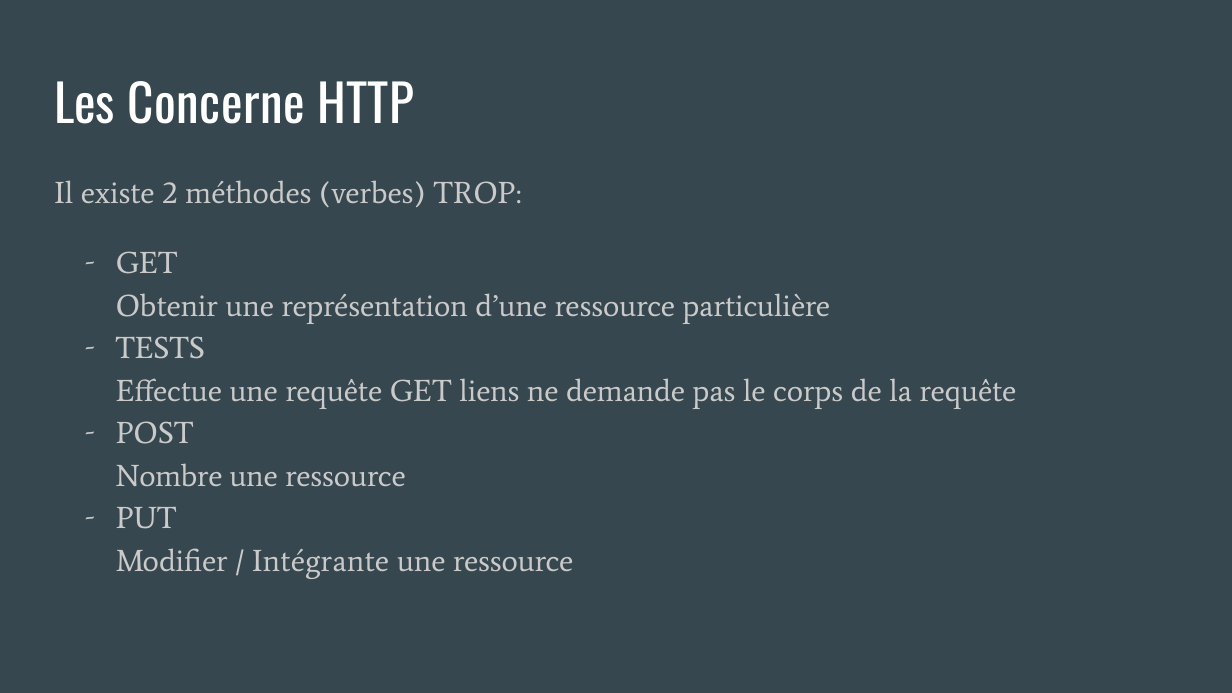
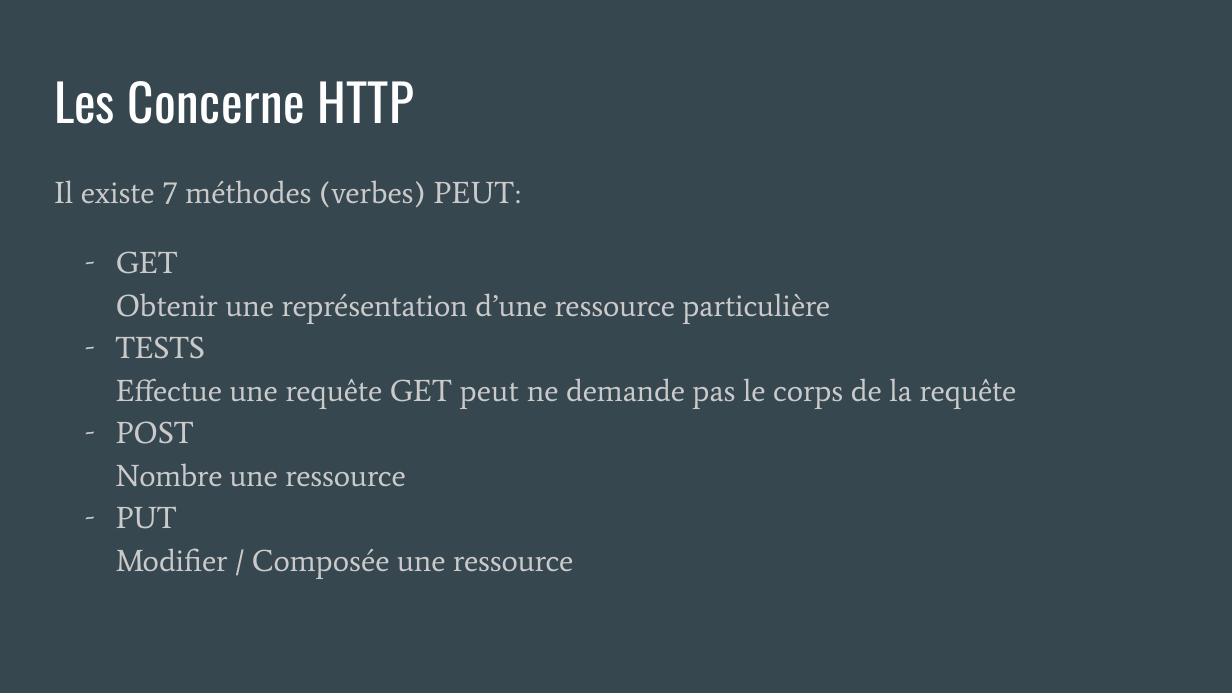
2: 2 -> 7 (170, 194)
verbes TROP: TROP -> PEUT (477, 194)
GET liens: liens -> peut (489, 391)
Intégrante: Intégrante -> Composée (321, 561)
